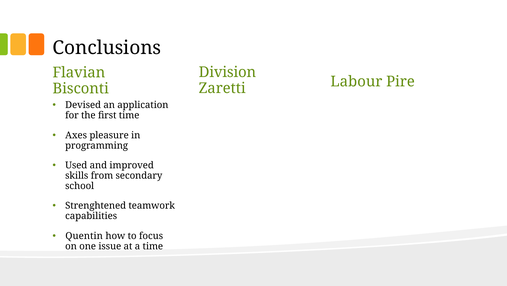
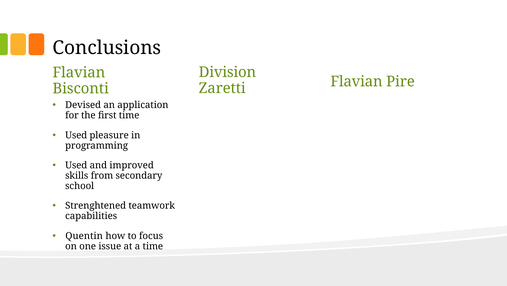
Zaretti Labour: Labour -> Flavian (356, 81)
Axes: Axes -> Used (76, 135)
